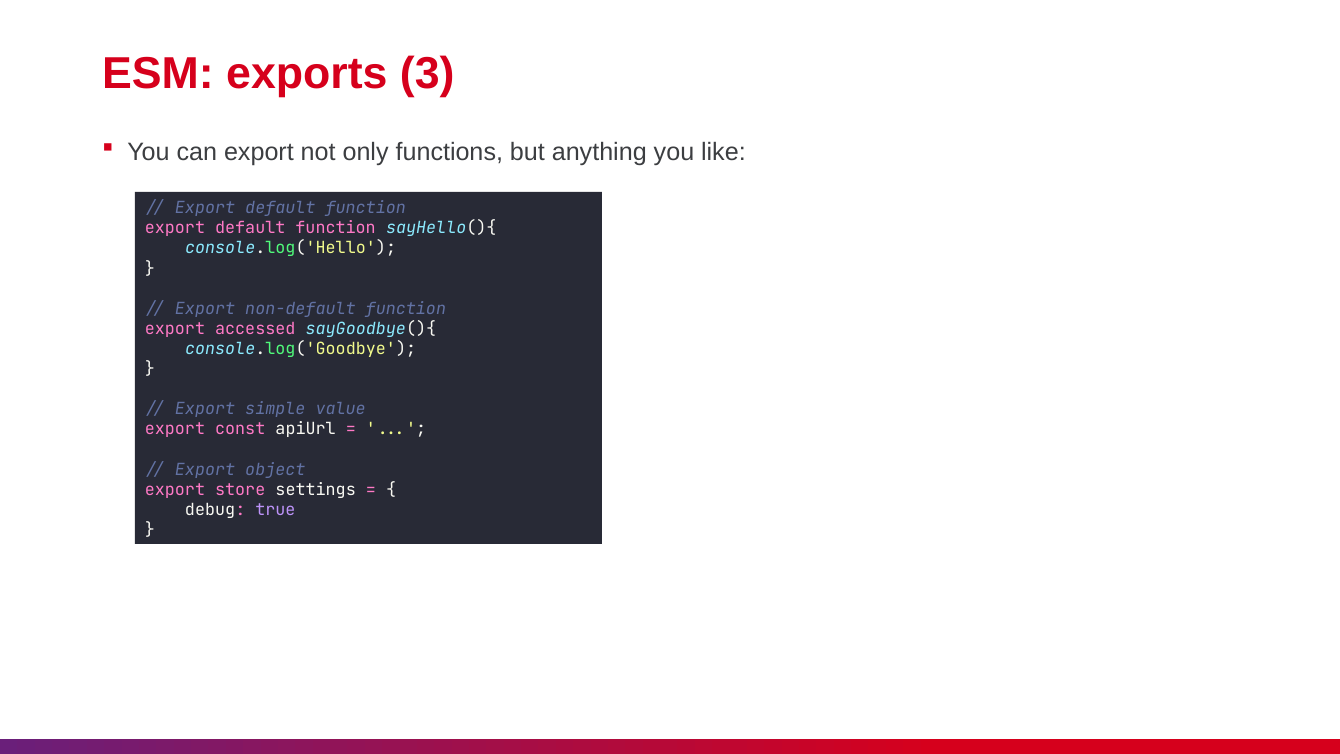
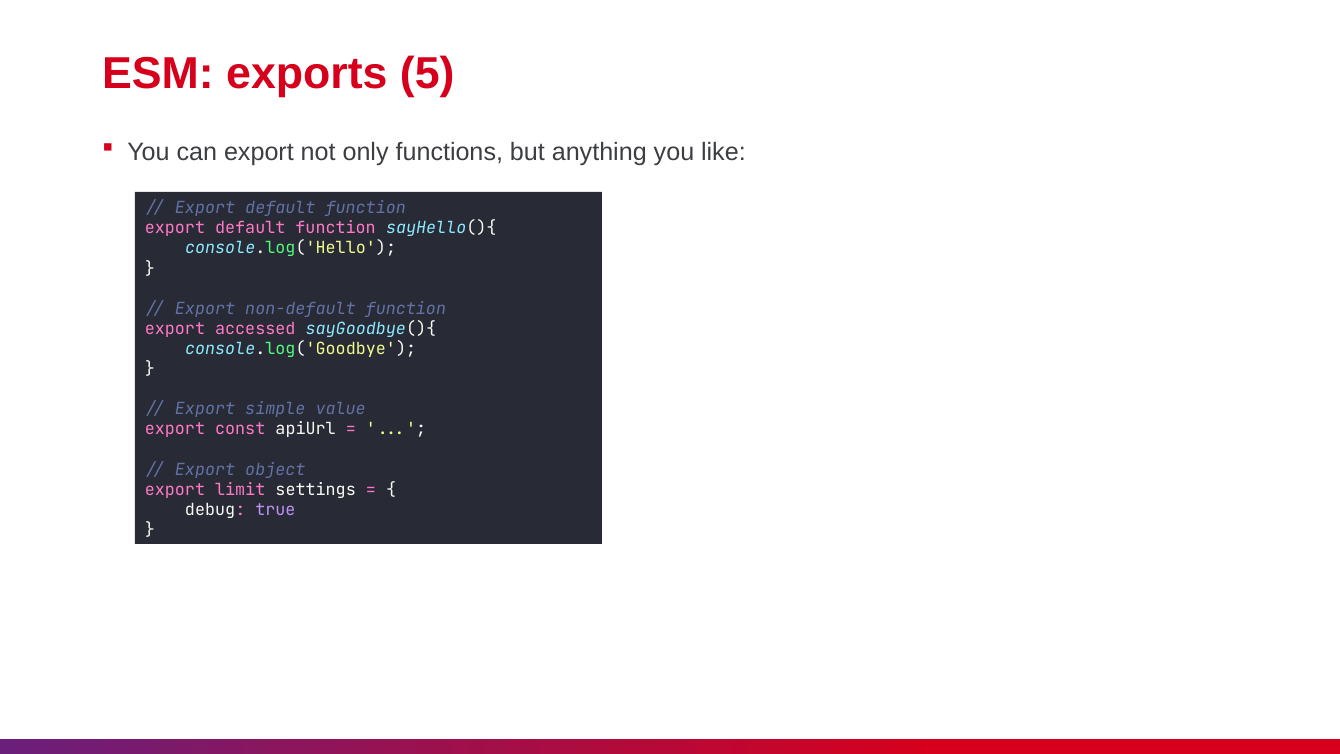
3: 3 -> 5 (427, 73)
store: store -> limit (240, 489)
